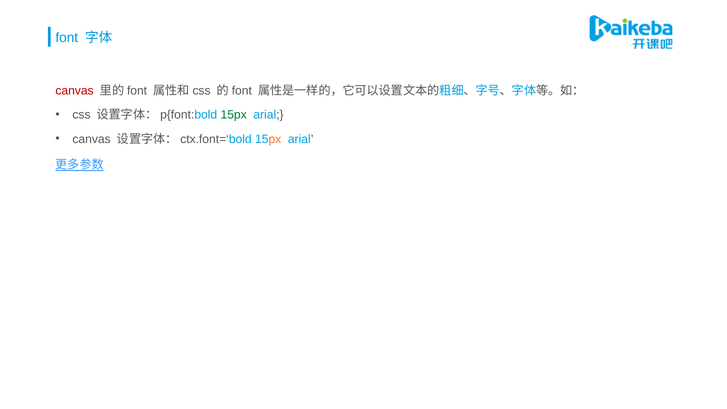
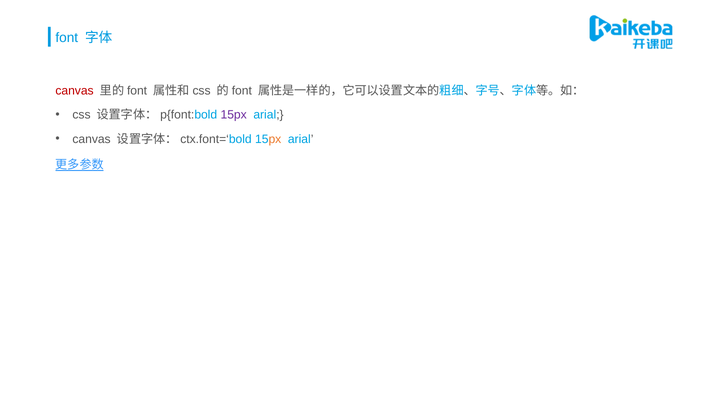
15px colour: green -> purple (234, 115)
